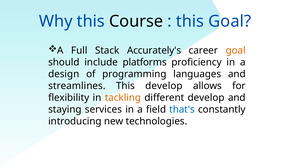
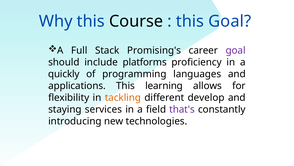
Accurately's: Accurately's -> Promising's (154, 50)
goal colour: orange -> purple (236, 50)
design: design -> quickly (64, 74)
streamlines: streamlines -> applications (77, 85)
This develop: develop -> learning (164, 85)
that's colour: blue -> purple (182, 109)
